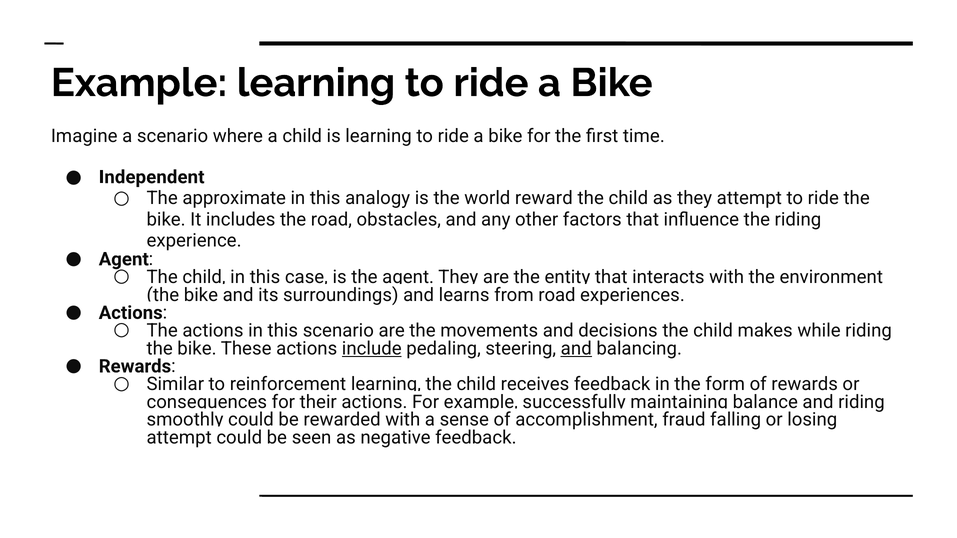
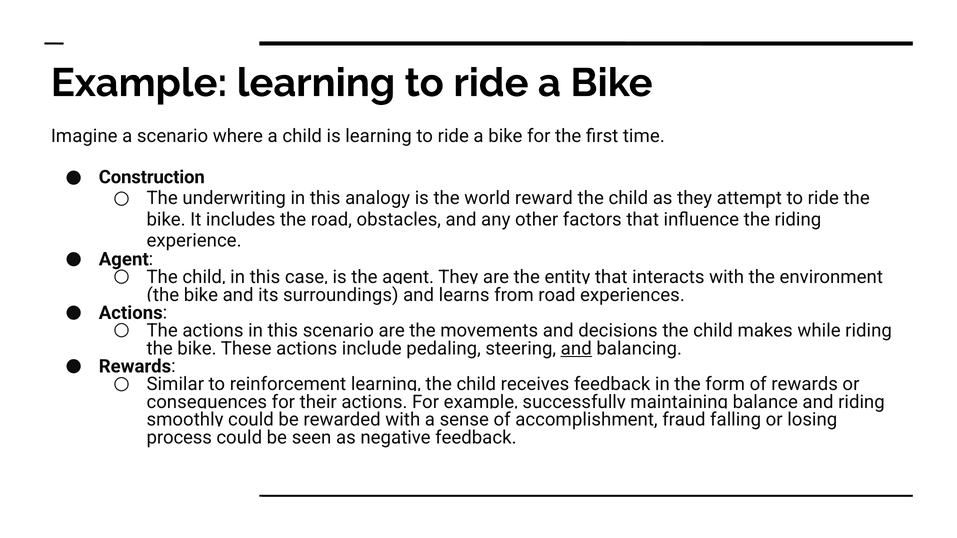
Independent: Independent -> Construction (152, 177)
approximate: approximate -> underwriting (234, 198)
include underline: present -> none (372, 349)
attempt: attempt -> process (179, 438)
